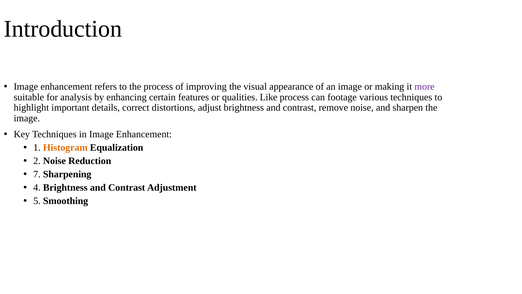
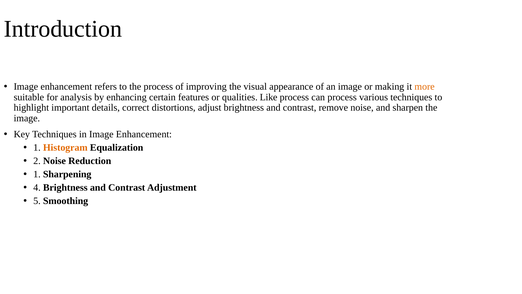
more colour: purple -> orange (425, 86)
can footage: footage -> process (342, 97)
7: 7 -> 1 (37, 174)
